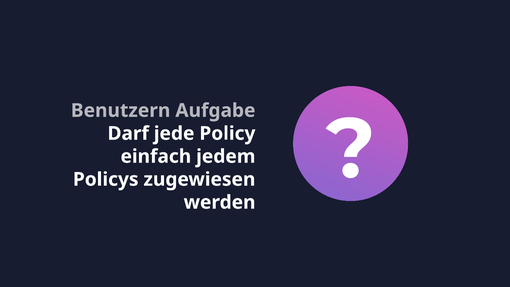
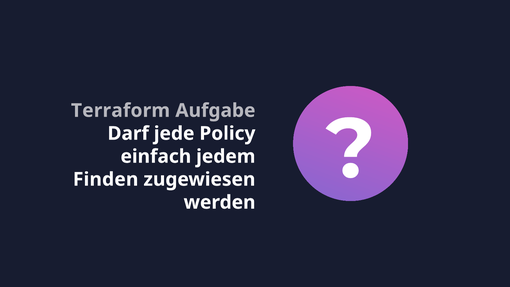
Benutzern: Benutzern -> Terraform (121, 110)
Policys: Policys -> Finden (106, 179)
